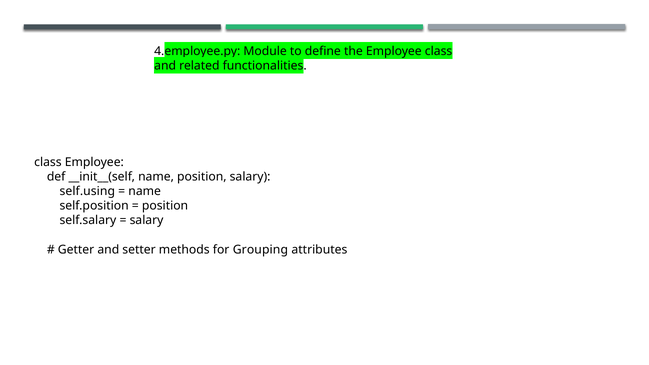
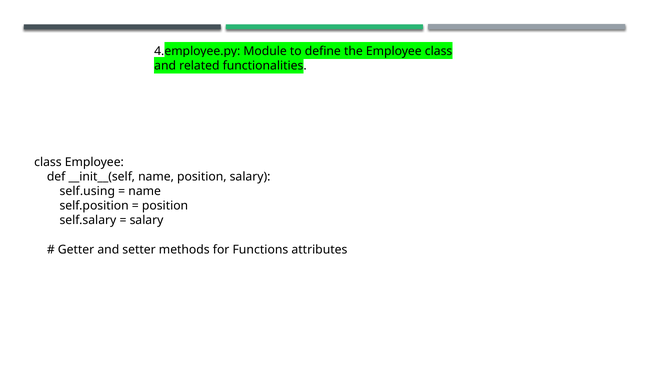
Grouping: Grouping -> Functions (260, 250)
